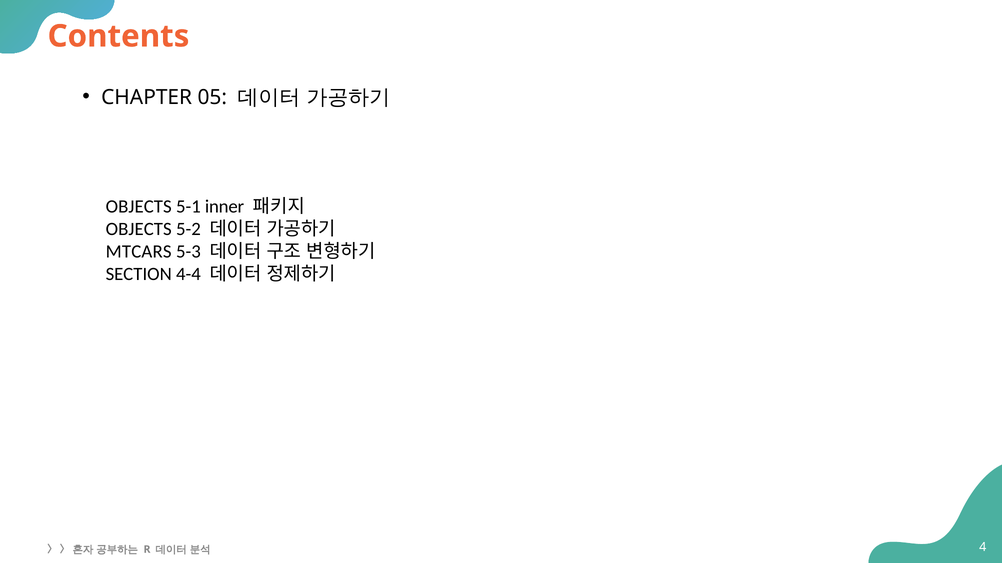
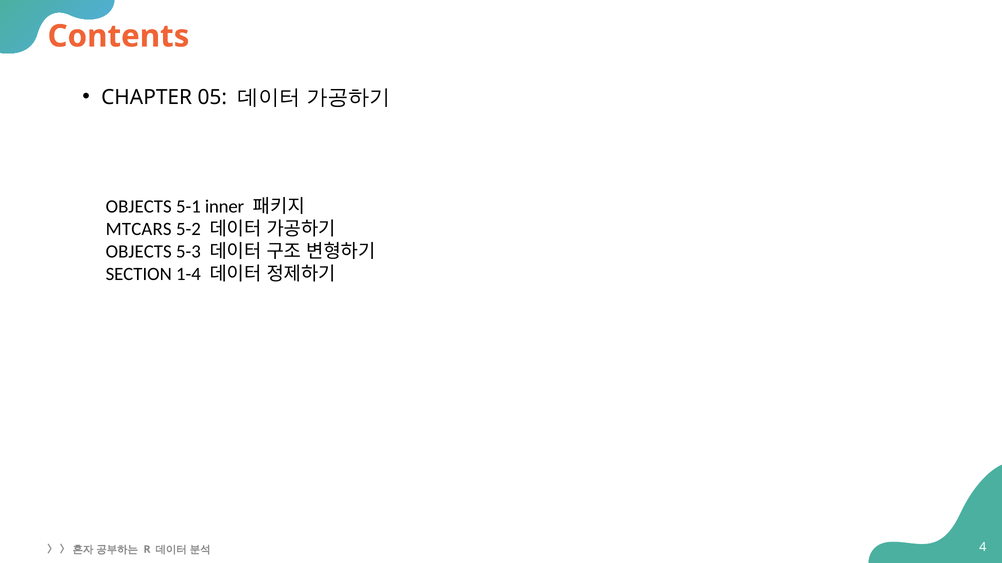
OBJECTS: OBJECTS -> MTCARS (139, 229)
MTCARS: MTCARS -> OBJECTS (139, 252)
4-4: 4-4 -> 1-4 (188, 274)
